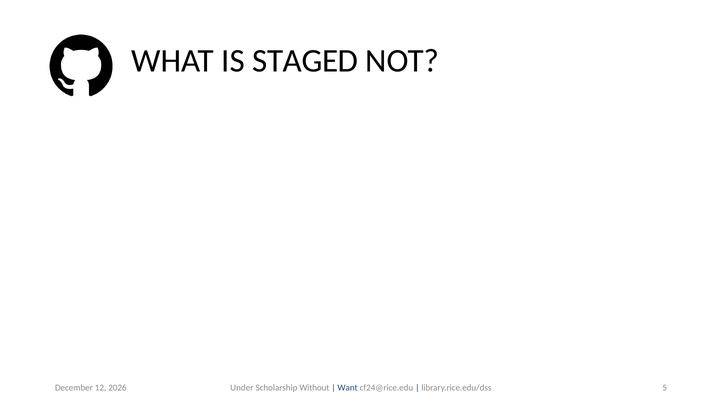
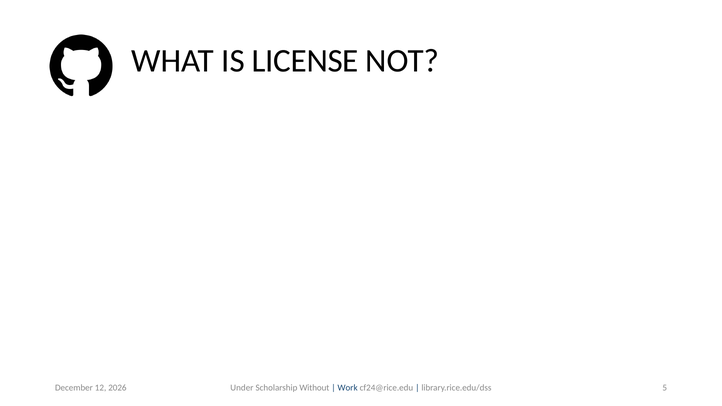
STAGED: STAGED -> LICENSE (305, 61)
Want: Want -> Work (348, 388)
